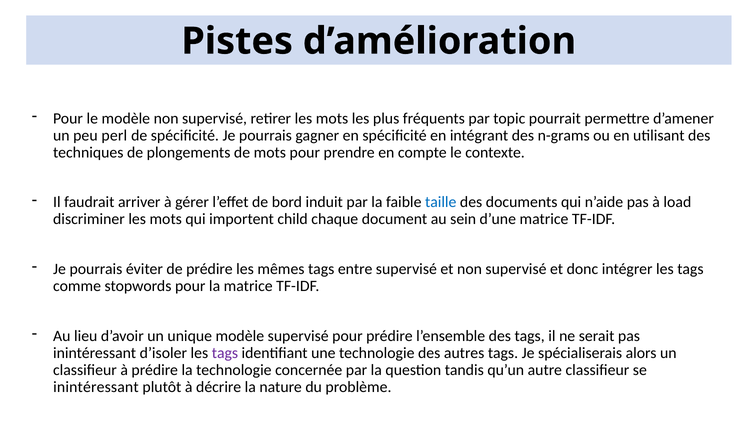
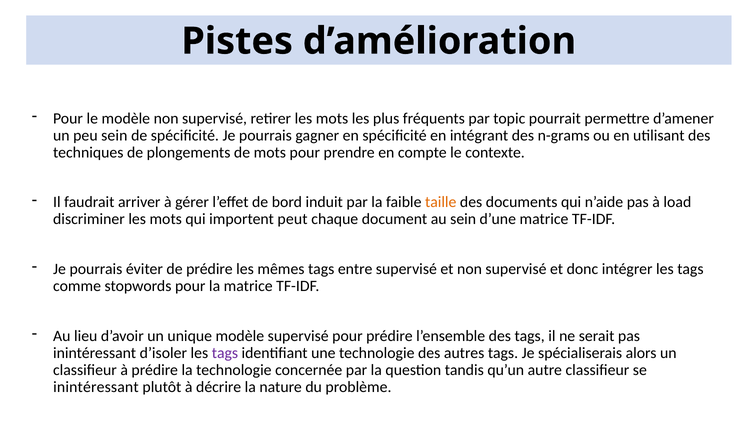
peu perl: perl -> sein (114, 135)
taille colour: blue -> orange (441, 202)
child: child -> peut (293, 219)
